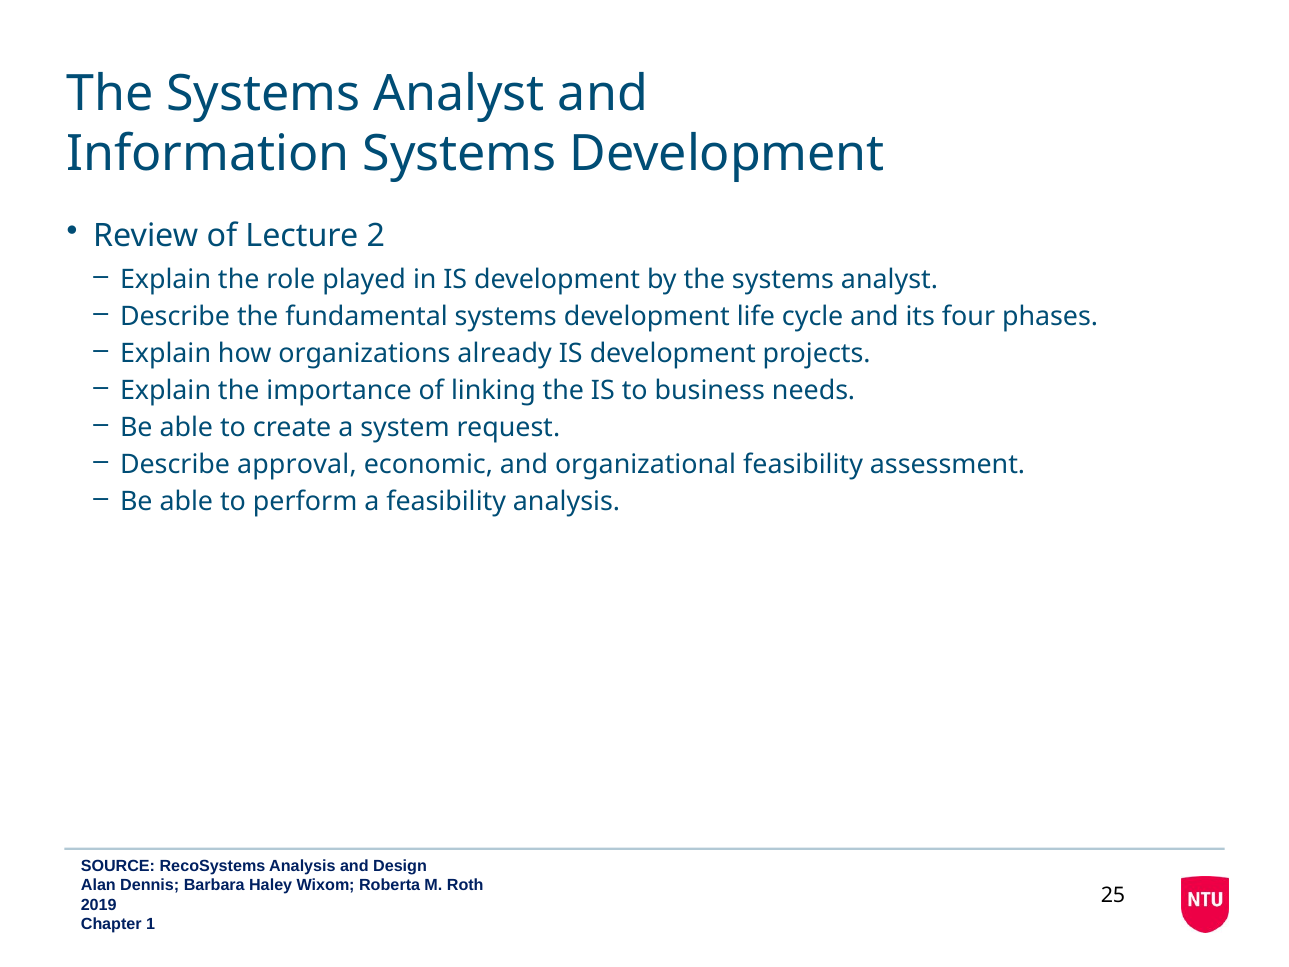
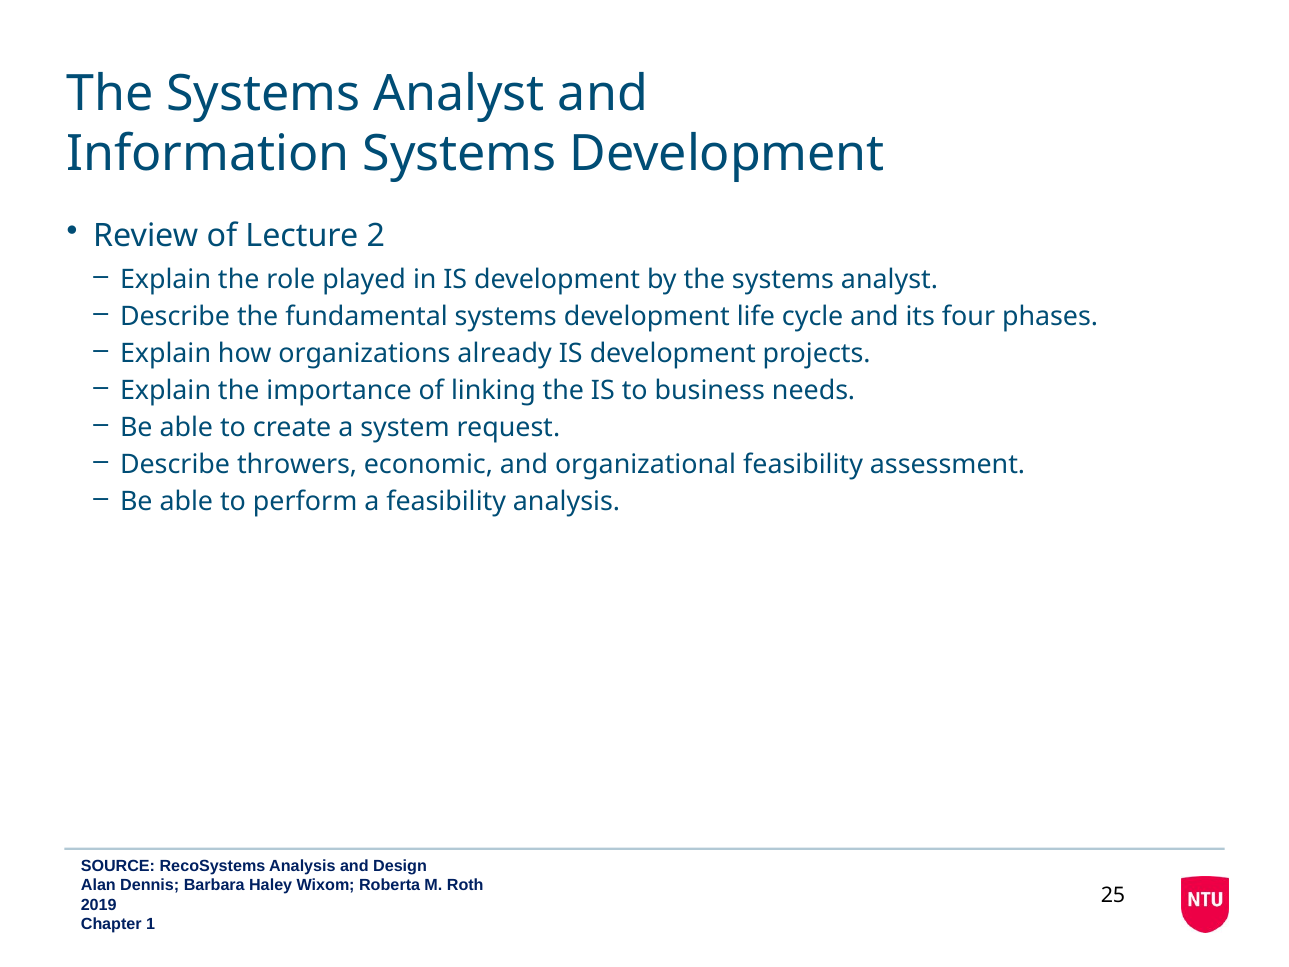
approval: approval -> throwers (297, 465)
